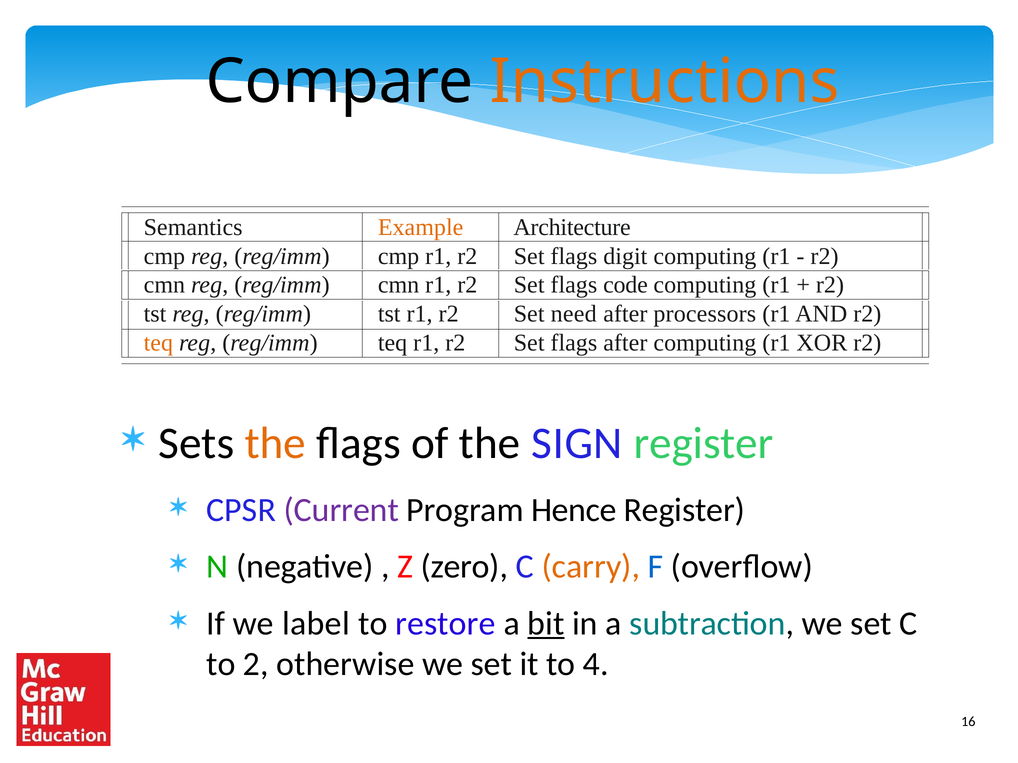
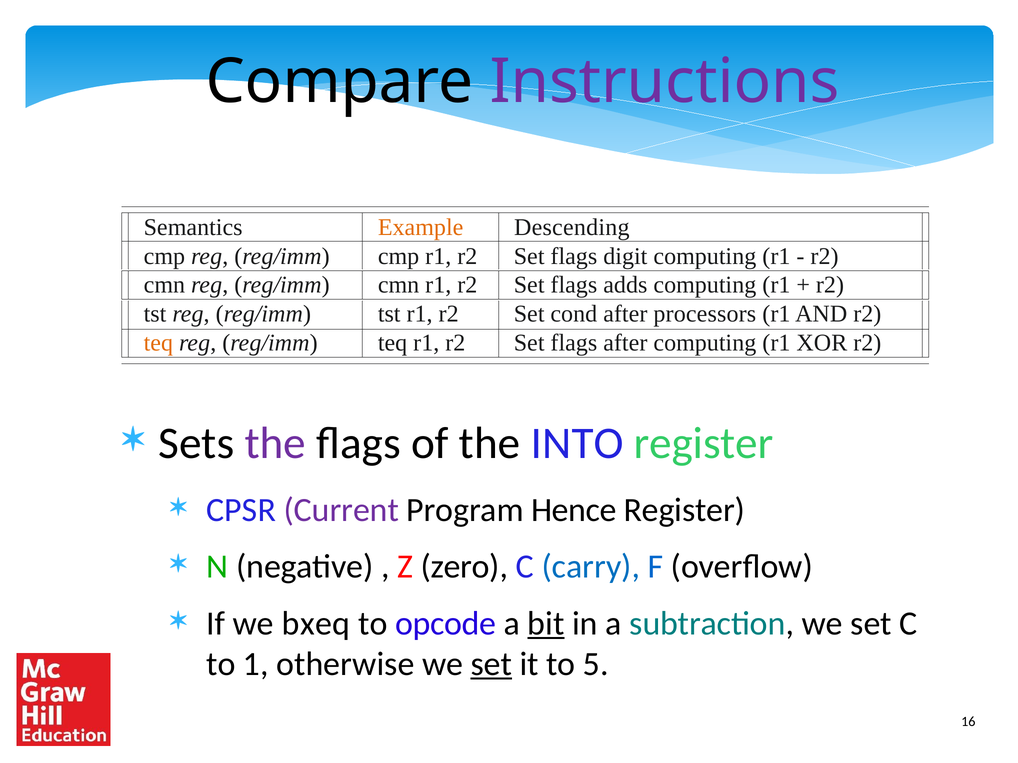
Instructions colour: orange -> purple (665, 82)
Architecture: Architecture -> Descending (572, 227)
code: code -> adds (625, 285)
need: need -> cond (574, 314)
the colour: orange -> purple (275, 444)
SIGN: SIGN -> INTO (577, 444)
carry colour: orange -> blue (591, 567)
label: label -> bxeq (316, 624)
restore: restore -> opcode (446, 624)
2: 2 -> 1 (256, 664)
set underline: none -> present (491, 664)
4: 4 -> 5 (596, 664)
